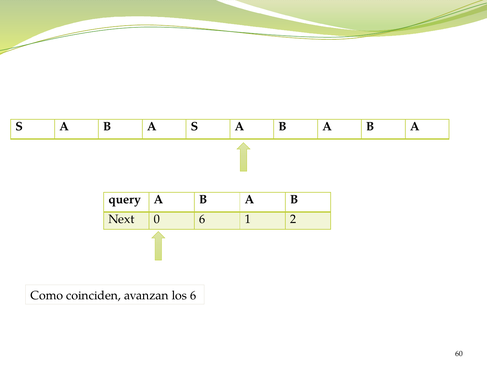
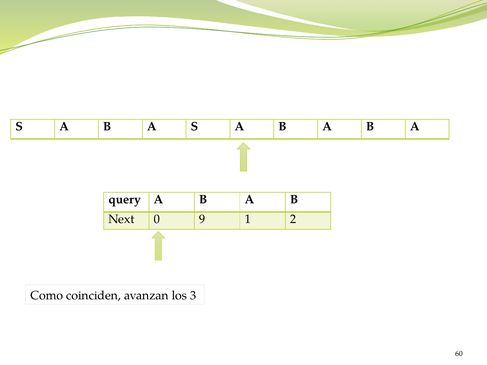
0 6: 6 -> 9 (202, 219)
los 6: 6 -> 3 (193, 296)
